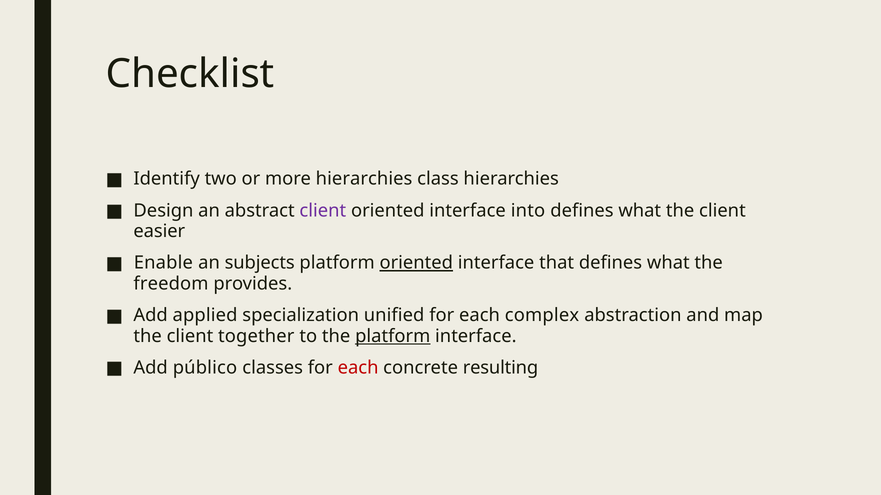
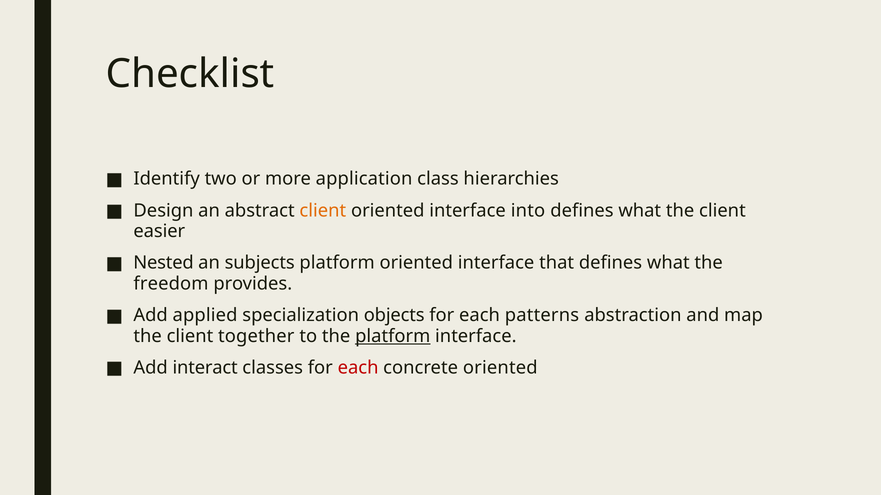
more hierarchies: hierarchies -> application (364, 179)
client colour: purple -> orange (323, 211)
Enable: Enable -> Nested (164, 263)
oriented underline: present -> none (416, 263)
unified: unified -> objects (394, 316)
complex: complex -> patterns (542, 316)
público: público -> interact (205, 368)
concrete resulting: resulting -> oriented (500, 368)
